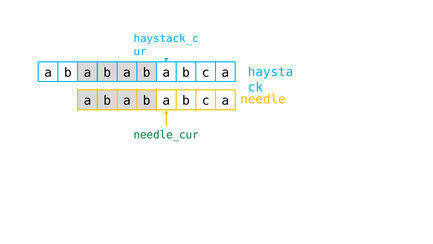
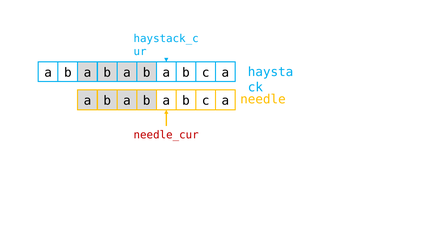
needle_cur colour: green -> red (166, 135)
